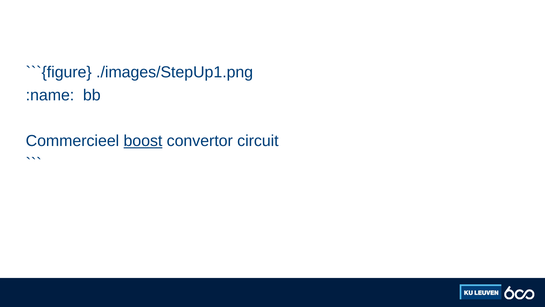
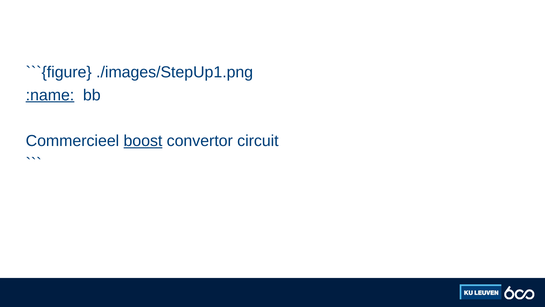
:name underline: none -> present (50, 95)
